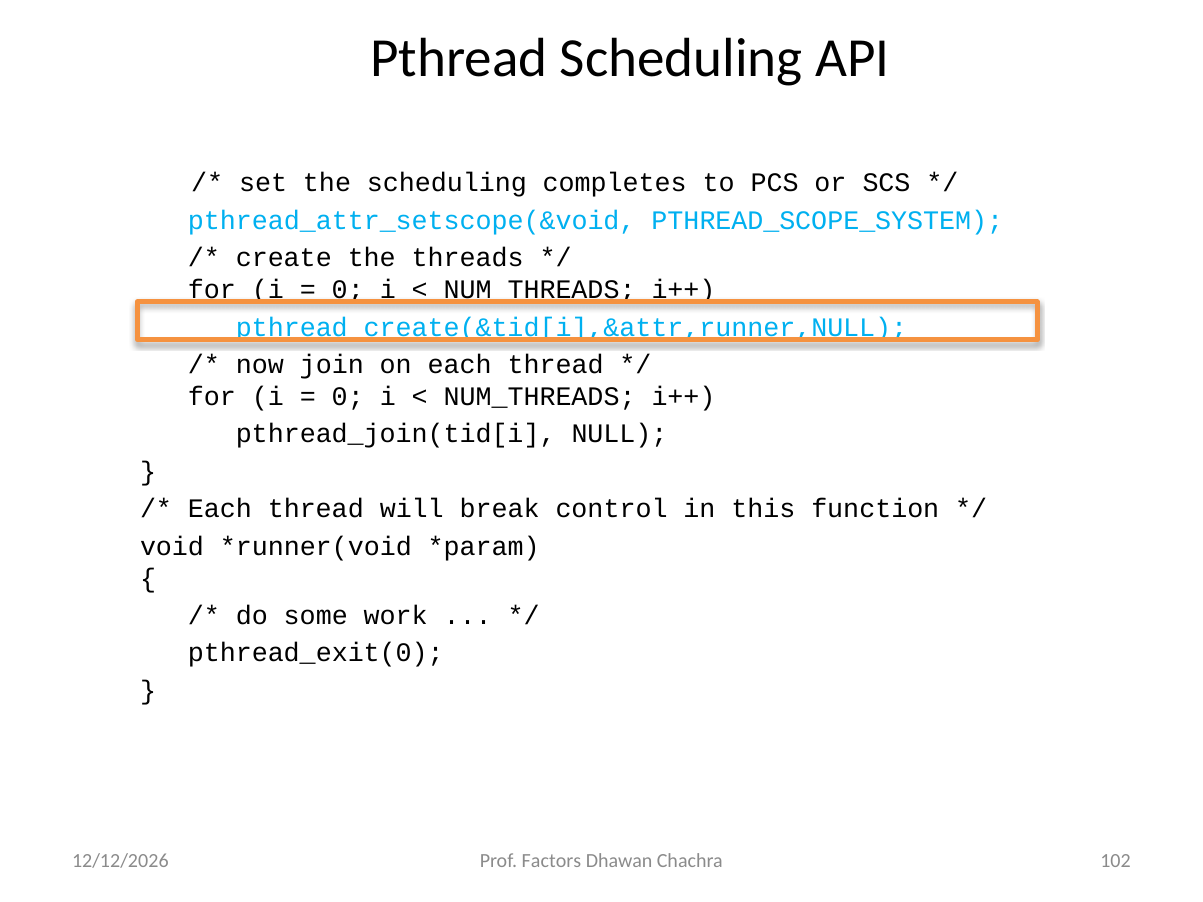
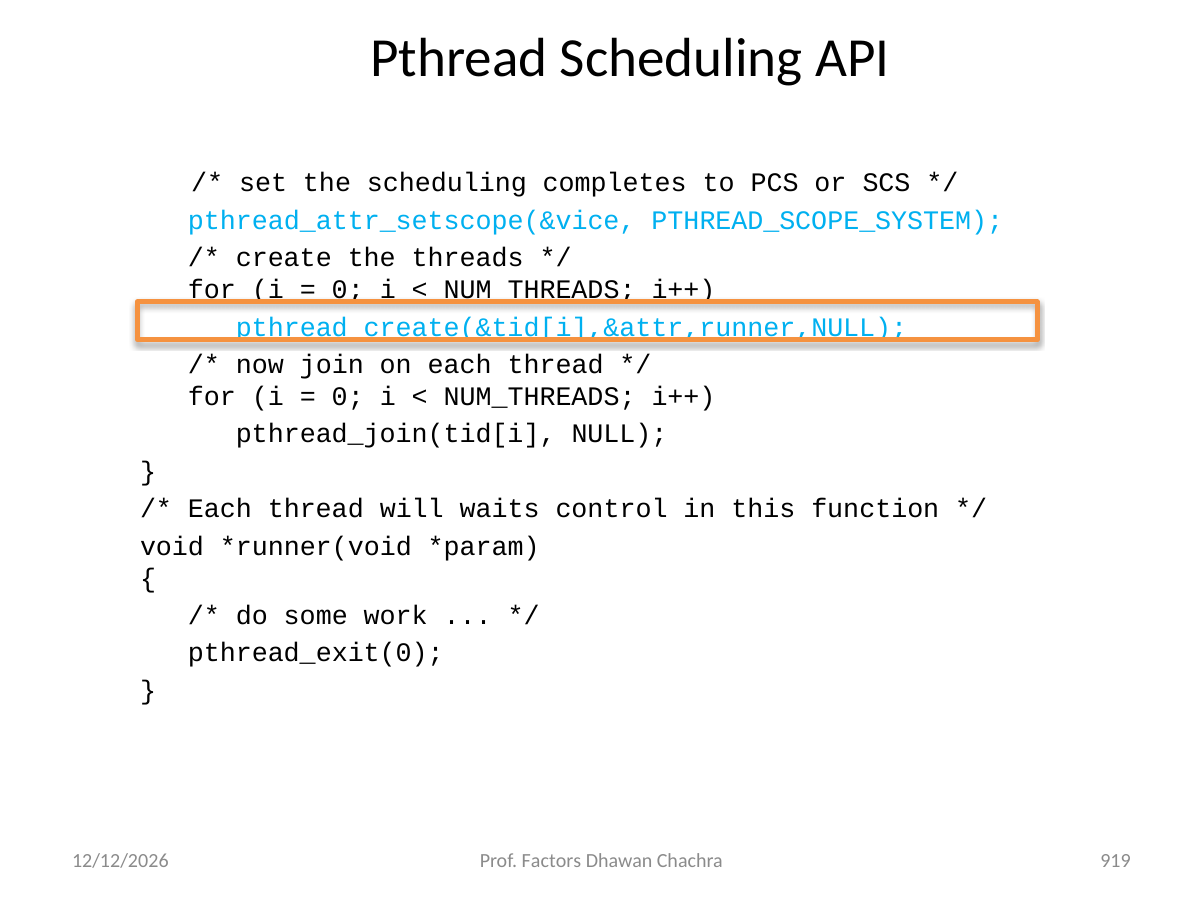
pthread_attr_setscope(&void: pthread_attr_setscope(&void -> pthread_attr_setscope(&vice (412, 220)
break: break -> waits (500, 509)
102: 102 -> 919 (1116, 861)
